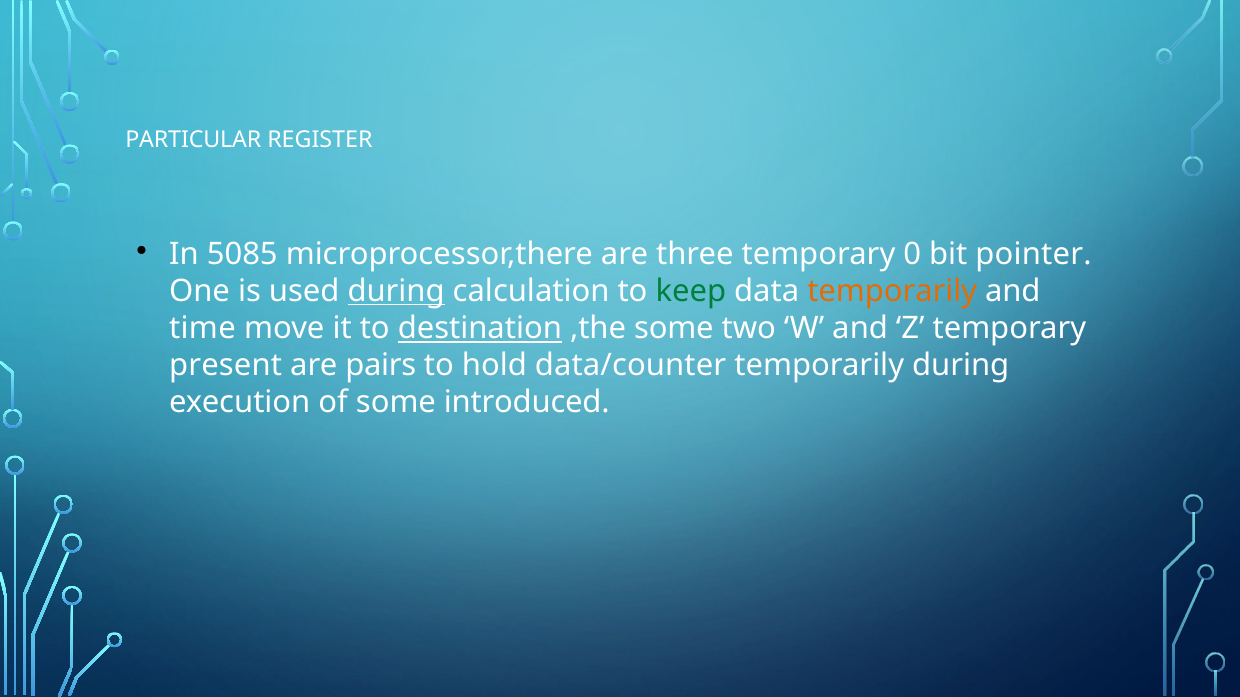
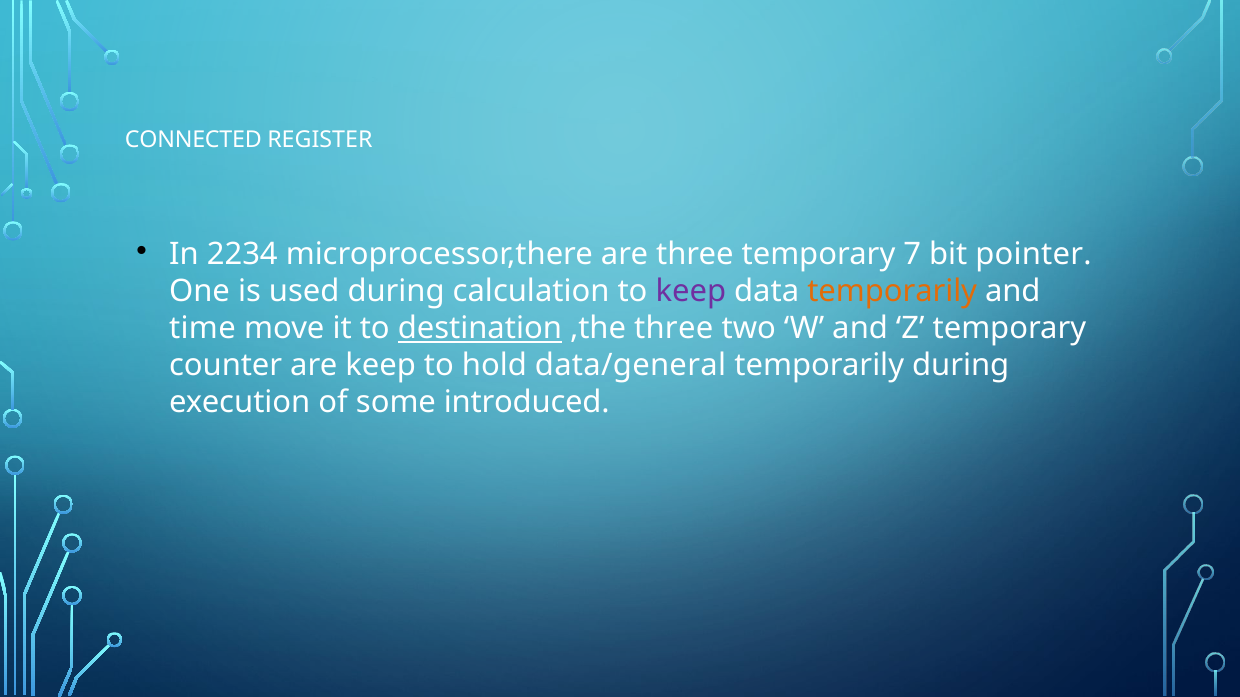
PARTICULAR: PARTICULAR -> CONNECTED (193, 140)
5085: 5085 -> 2234 (242, 254)
0: 0 -> 7 (912, 254)
during underline: present -> none (396, 291)
keep colour: green -> purple (691, 291)
,the some: some -> three (674, 329)
present: present -> counter (226, 366)
are pairs: pairs -> keep (381, 366)
data/counter: data/counter -> data/general (630, 366)
